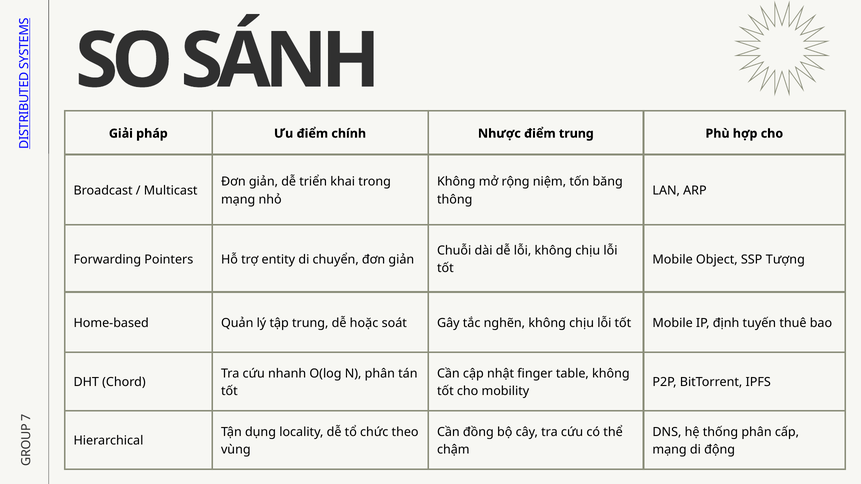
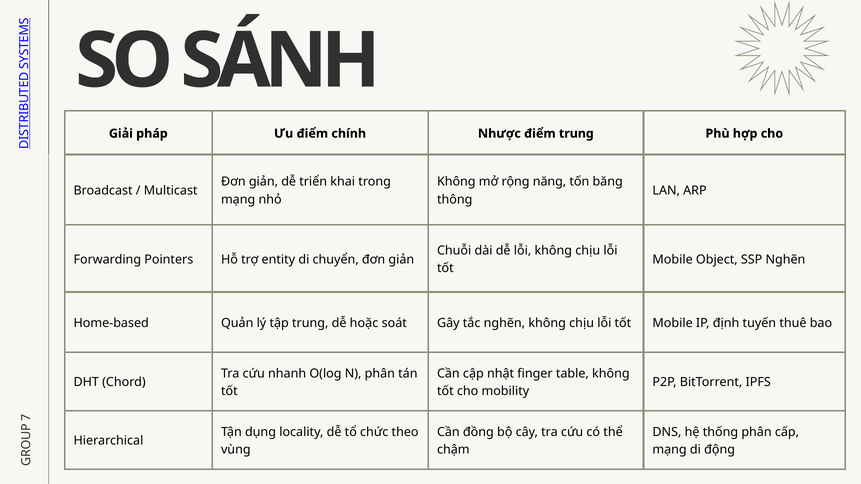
niệm: niệm -> năng (550, 182)
SSP Tượng: Tượng -> Nghẽn (785, 260)
